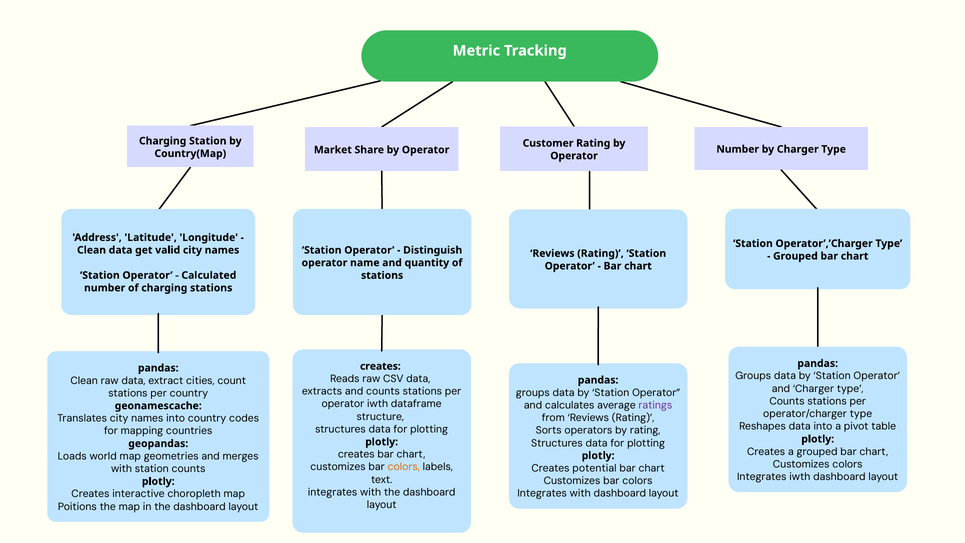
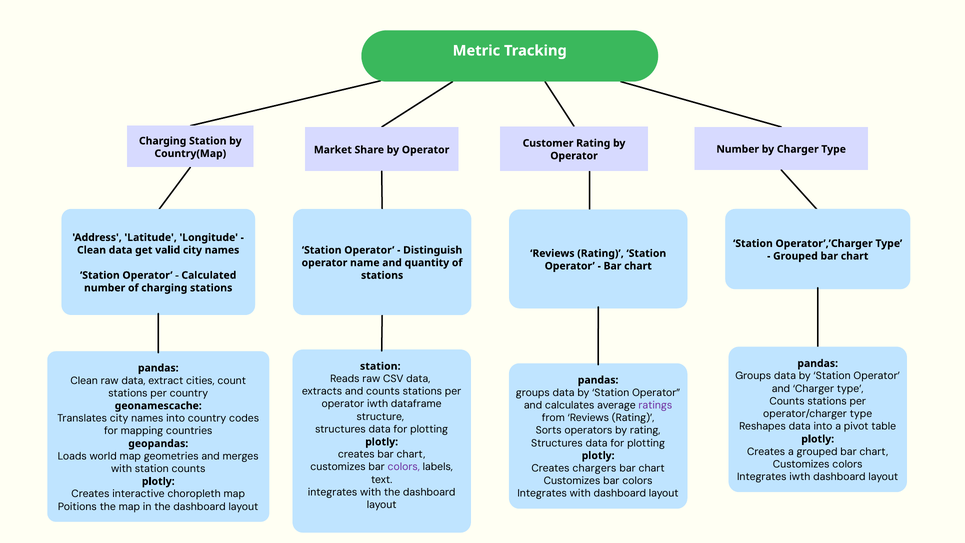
creates: creates -> station (380, 366)
colors colour: orange -> purple (404, 467)
potential: potential -> chargers (594, 468)
